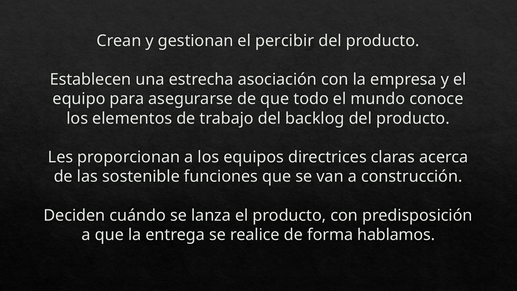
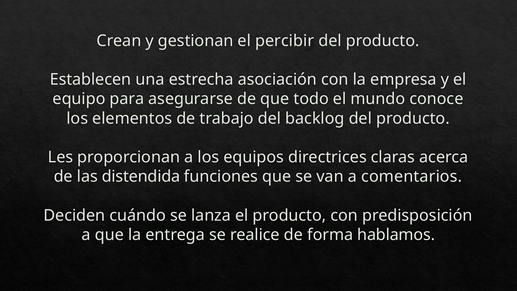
sostenible: sostenible -> distendida (141, 176)
construcción: construcción -> comentarios (412, 176)
